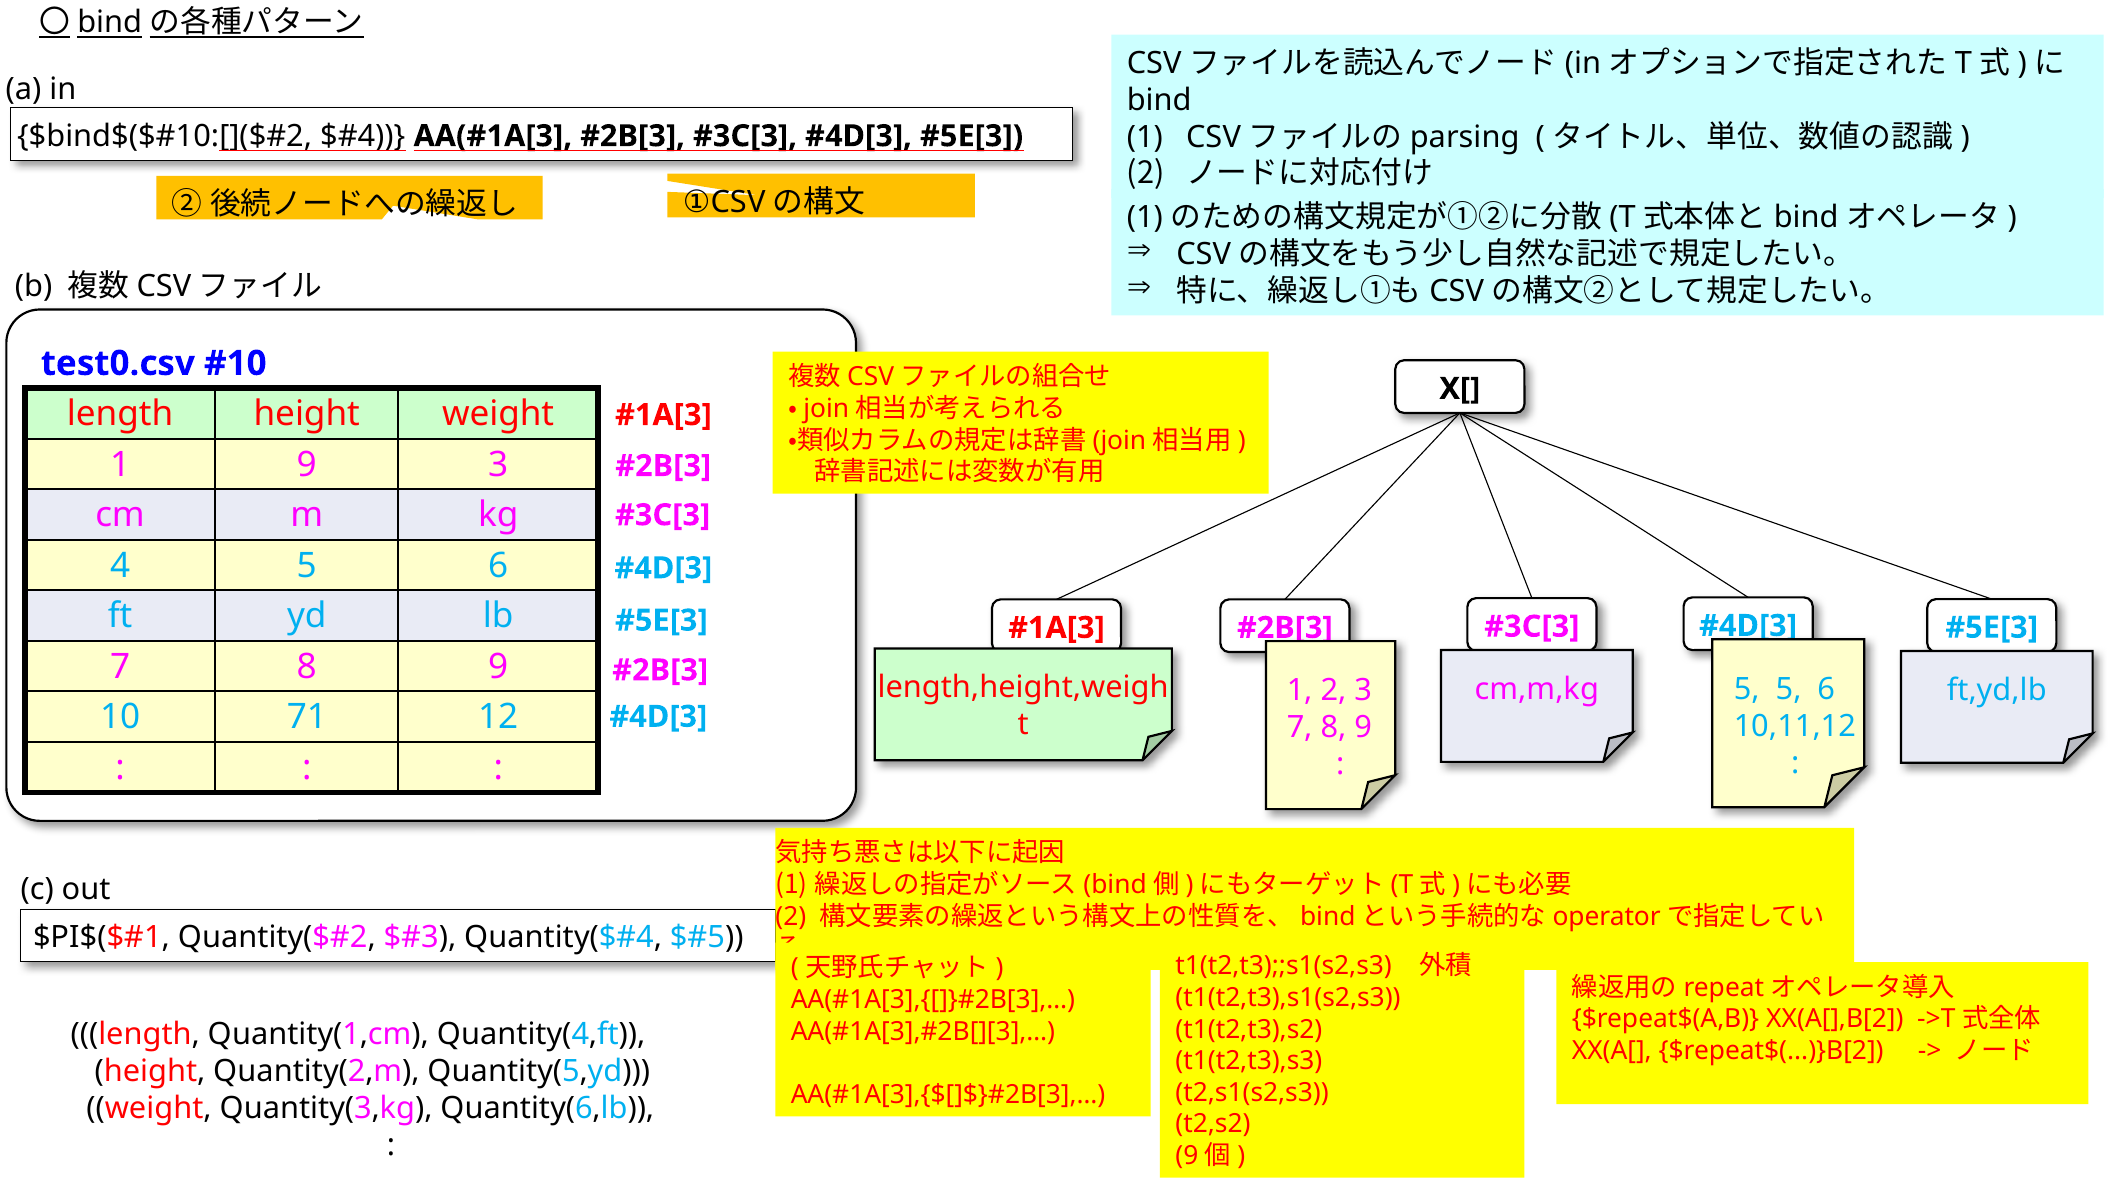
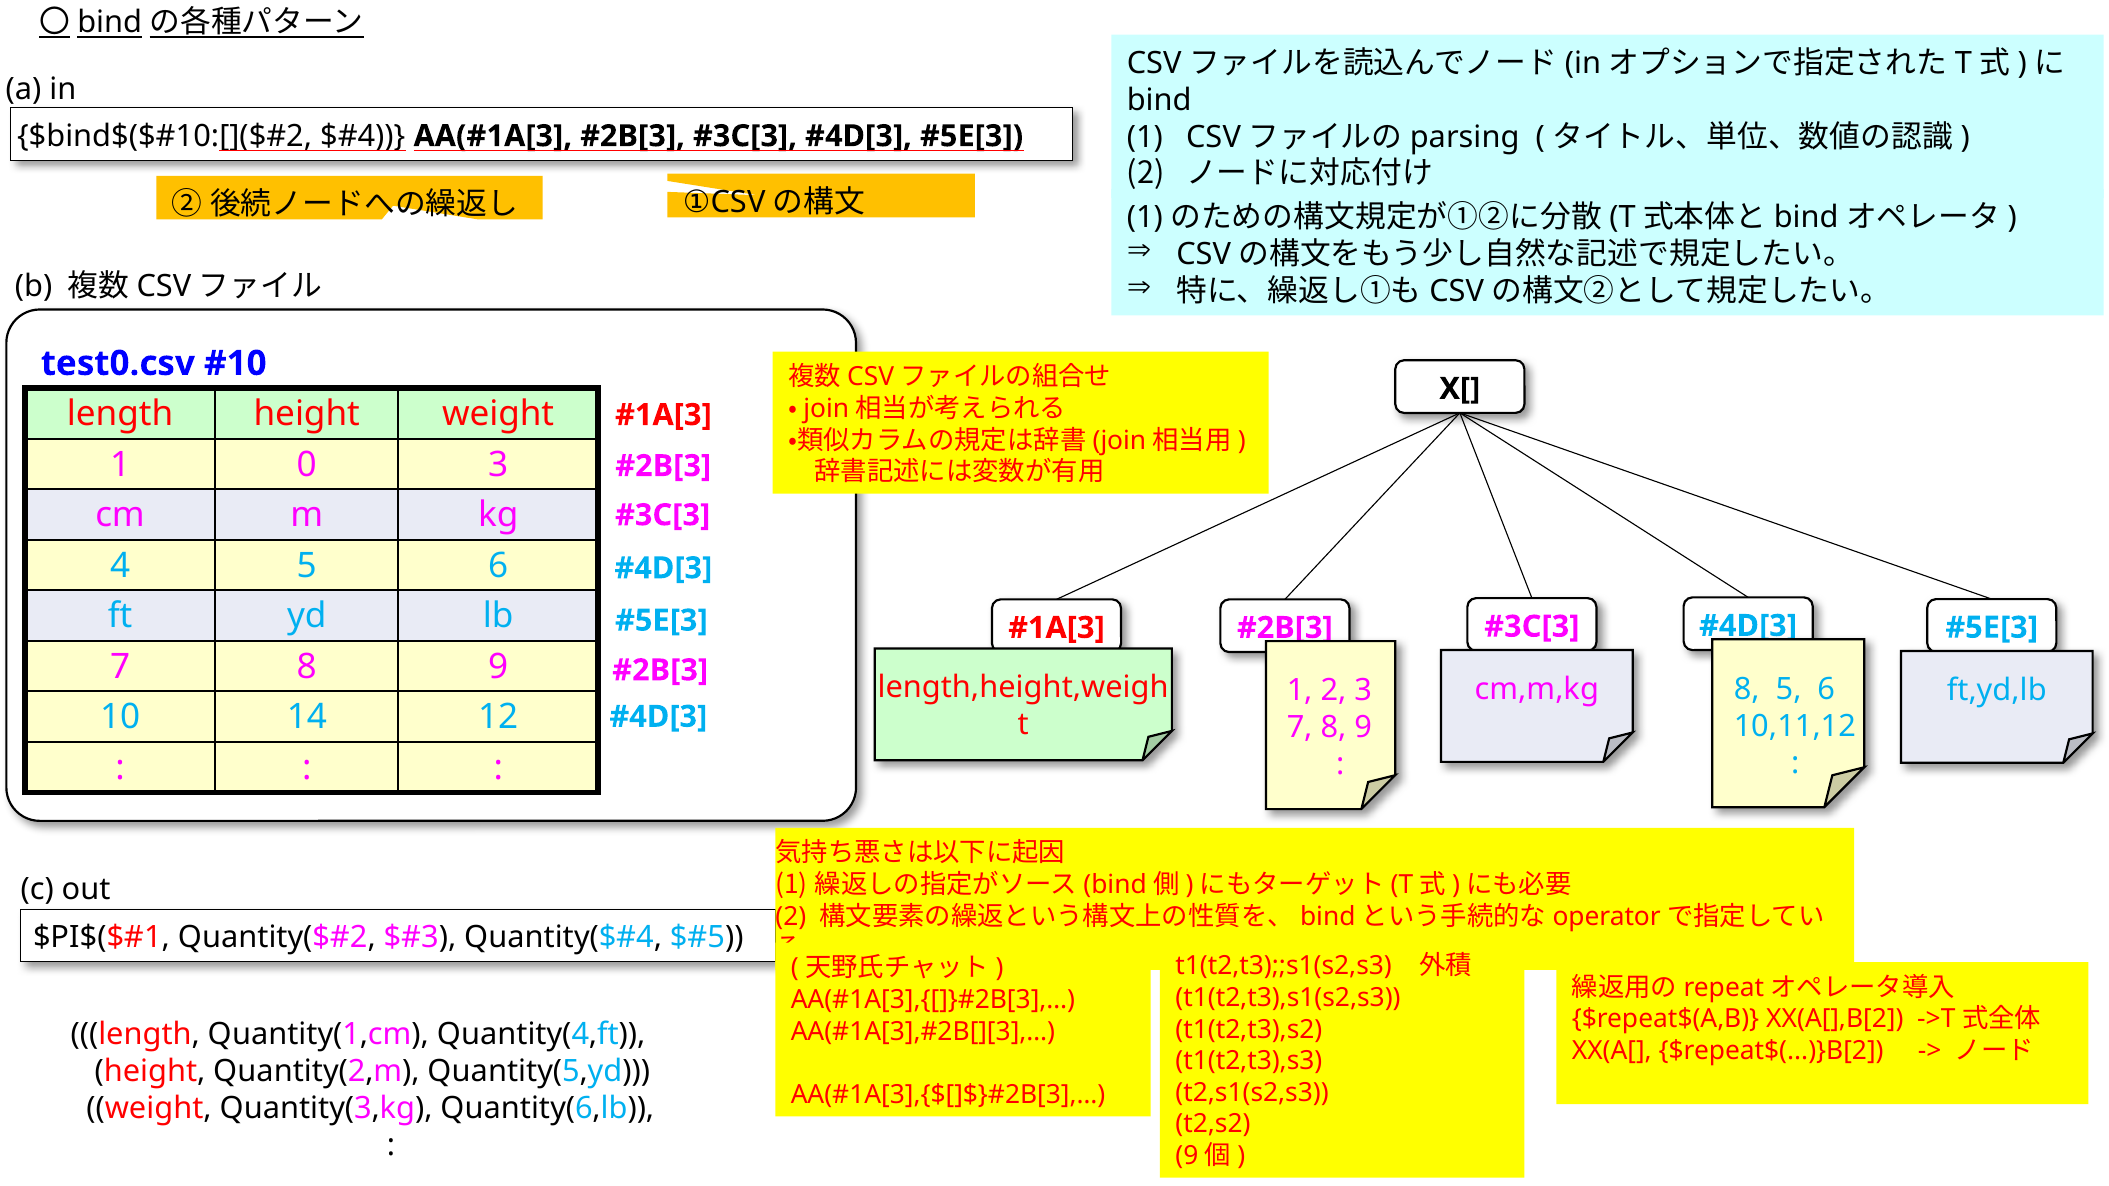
1 9: 9 -> 0 (307, 465)
5: 5 -> 8 (1747, 689)
71: 71 -> 14 (307, 717)
